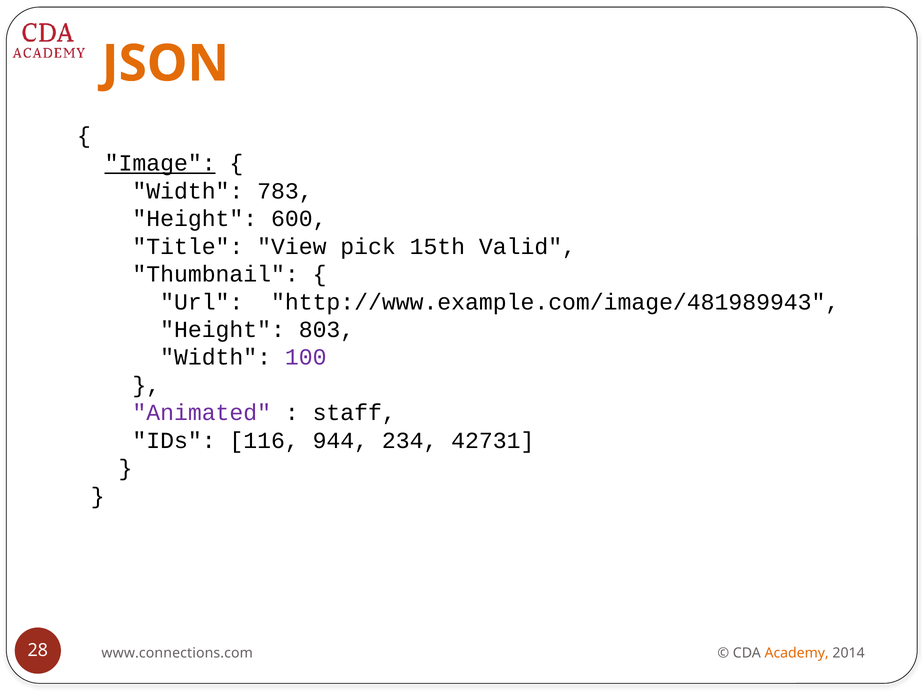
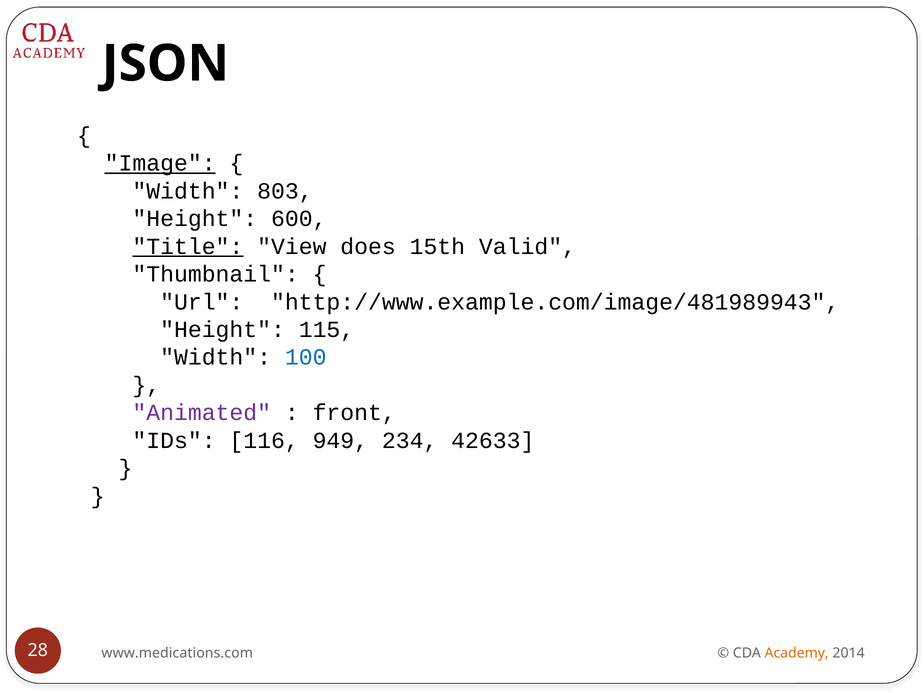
JSON colour: orange -> black (165, 64)
783: 783 -> 803 (285, 191)
Title underline: none -> present (188, 246)
pick: pick -> does (368, 246)
803: 803 -> 115 (326, 330)
100 colour: purple -> blue (306, 357)
staff: staff -> front (354, 413)
944: 944 -> 949 (340, 441)
42731: 42731 -> 42633 (493, 441)
www.connections.com: www.connections.com -> www.medications.com (177, 653)
